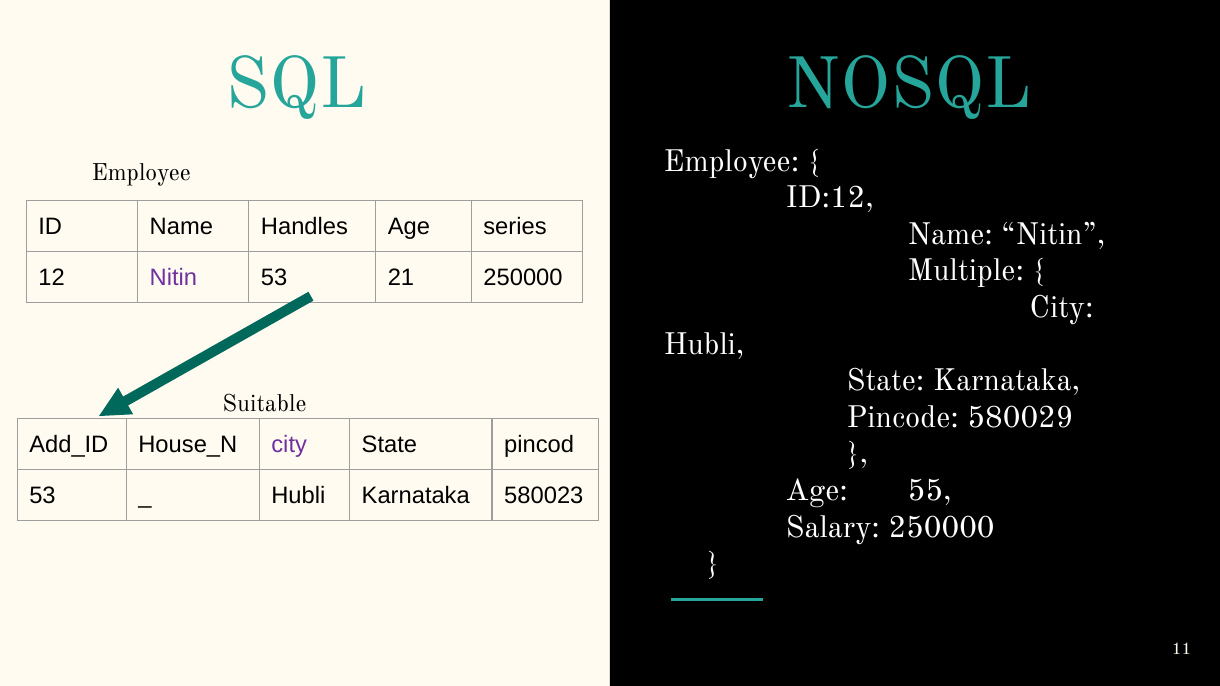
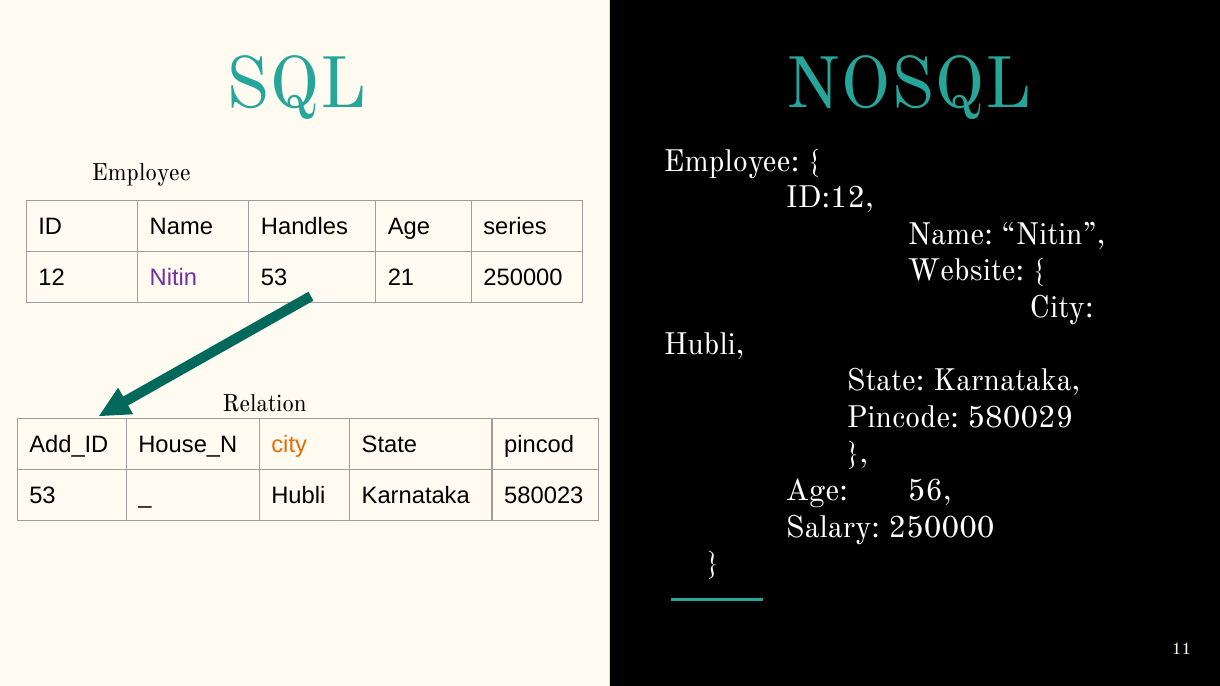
Multiple: Multiple -> Website (966, 271)
Suitable: Suitable -> Relation (265, 403)
city colour: purple -> orange (289, 445)
55: 55 -> 56 (930, 491)
